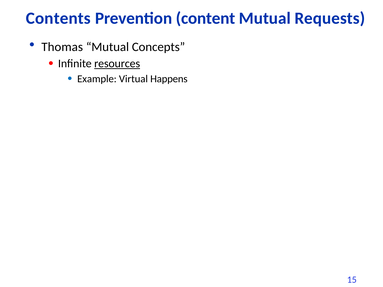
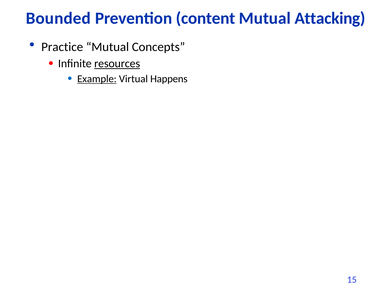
Contents: Contents -> Bounded (58, 18)
Requests: Requests -> Attacking (330, 18)
Thomas: Thomas -> Practice (62, 47)
Example underline: none -> present (97, 79)
